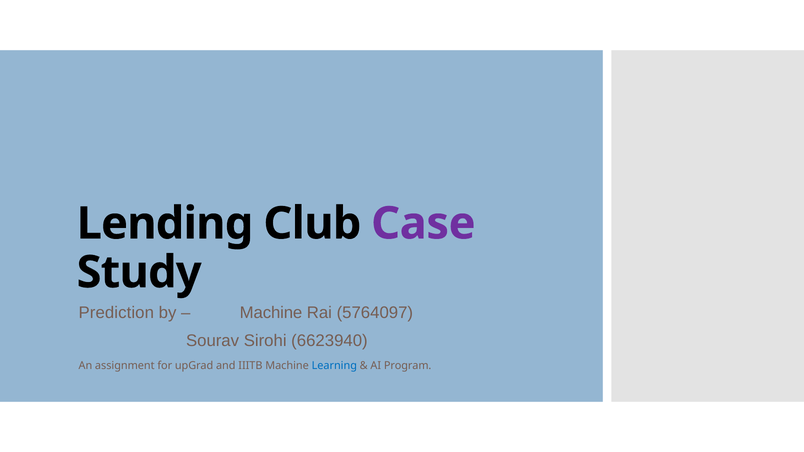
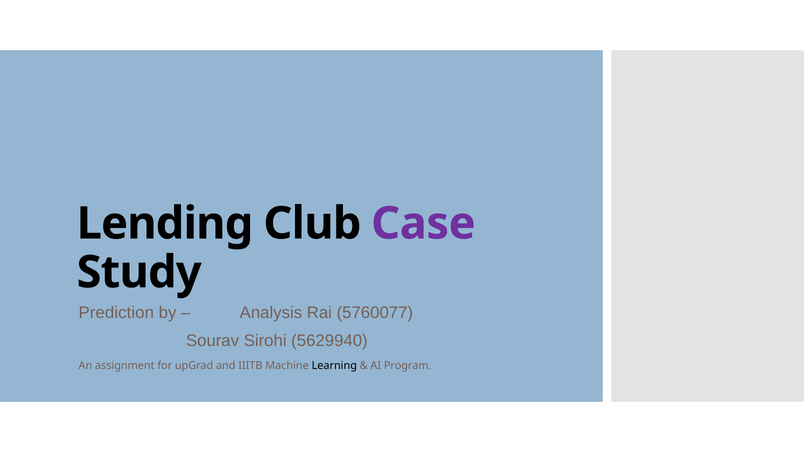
Machine: Machine -> Analysis (271, 313)
5764097: 5764097 -> 5760077 (375, 313)
6623940: 6623940 -> 5629940 (329, 341)
Learning colour: blue -> black (334, 366)
